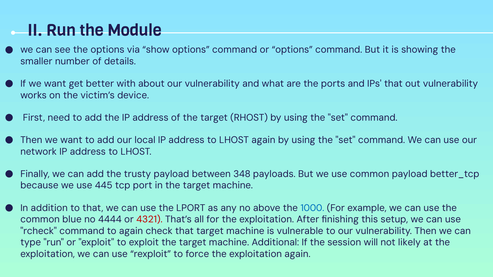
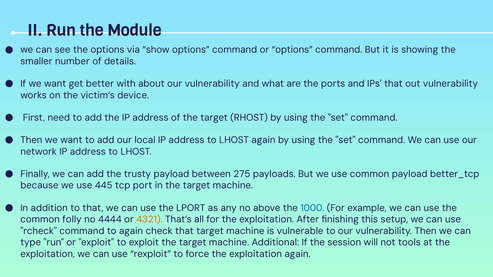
348: 348 -> 275 (242, 174)
blue: blue -> folly (72, 220)
4321 colour: red -> orange (149, 220)
likely: likely -> tools (409, 243)
